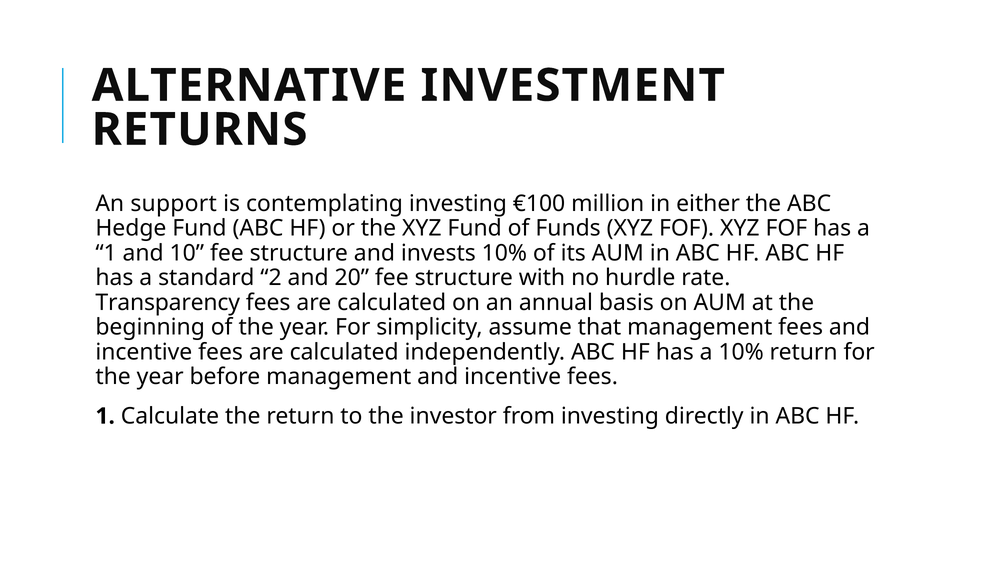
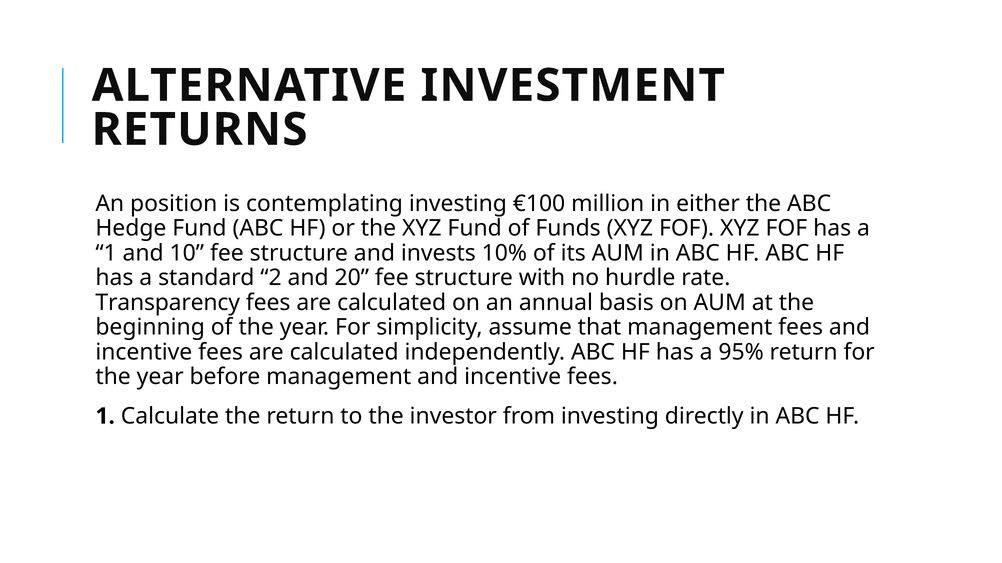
support: support -> position (174, 204)
a 10%: 10% -> 95% (741, 352)
